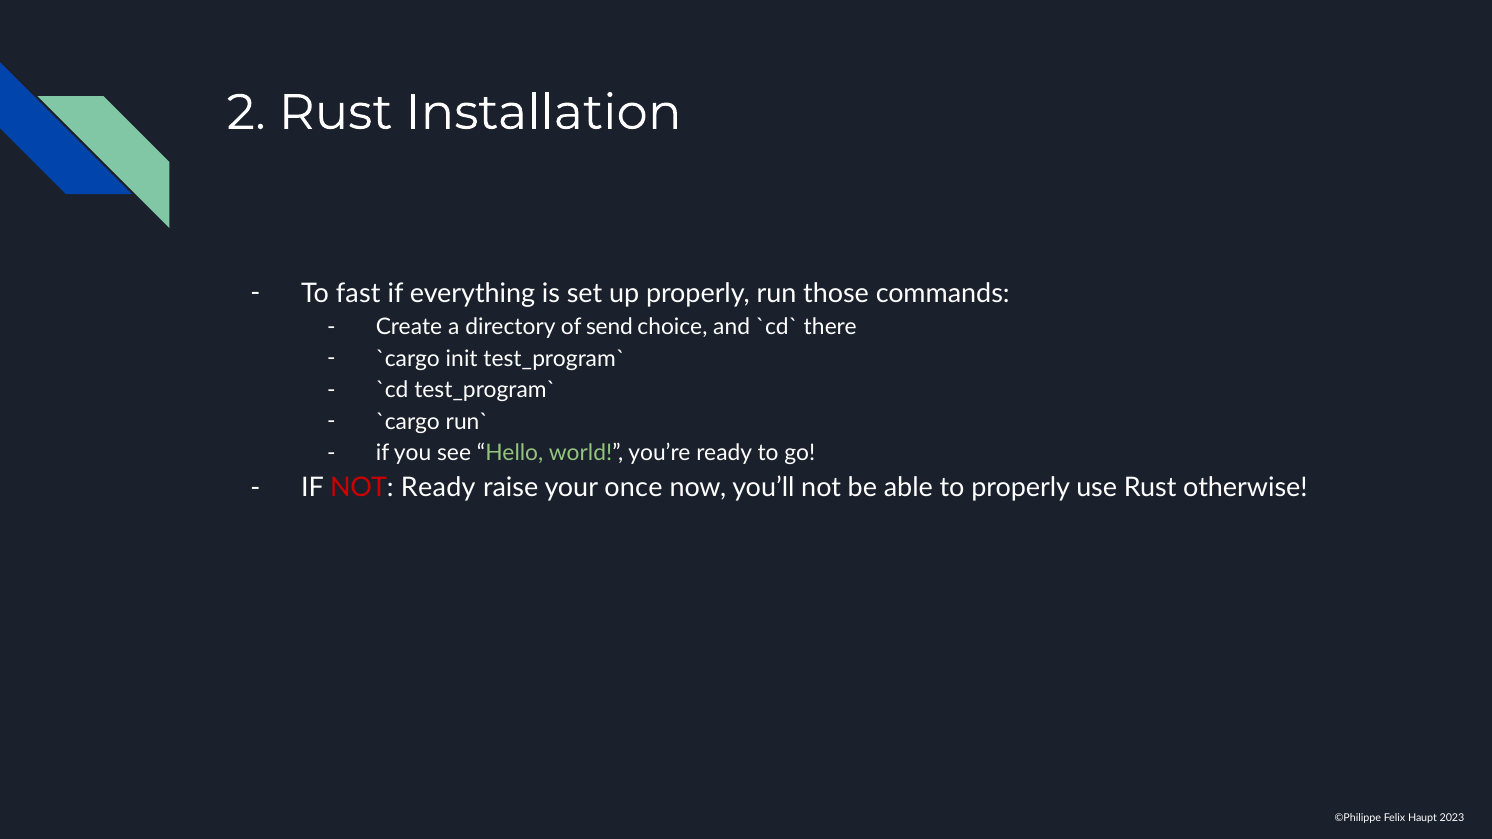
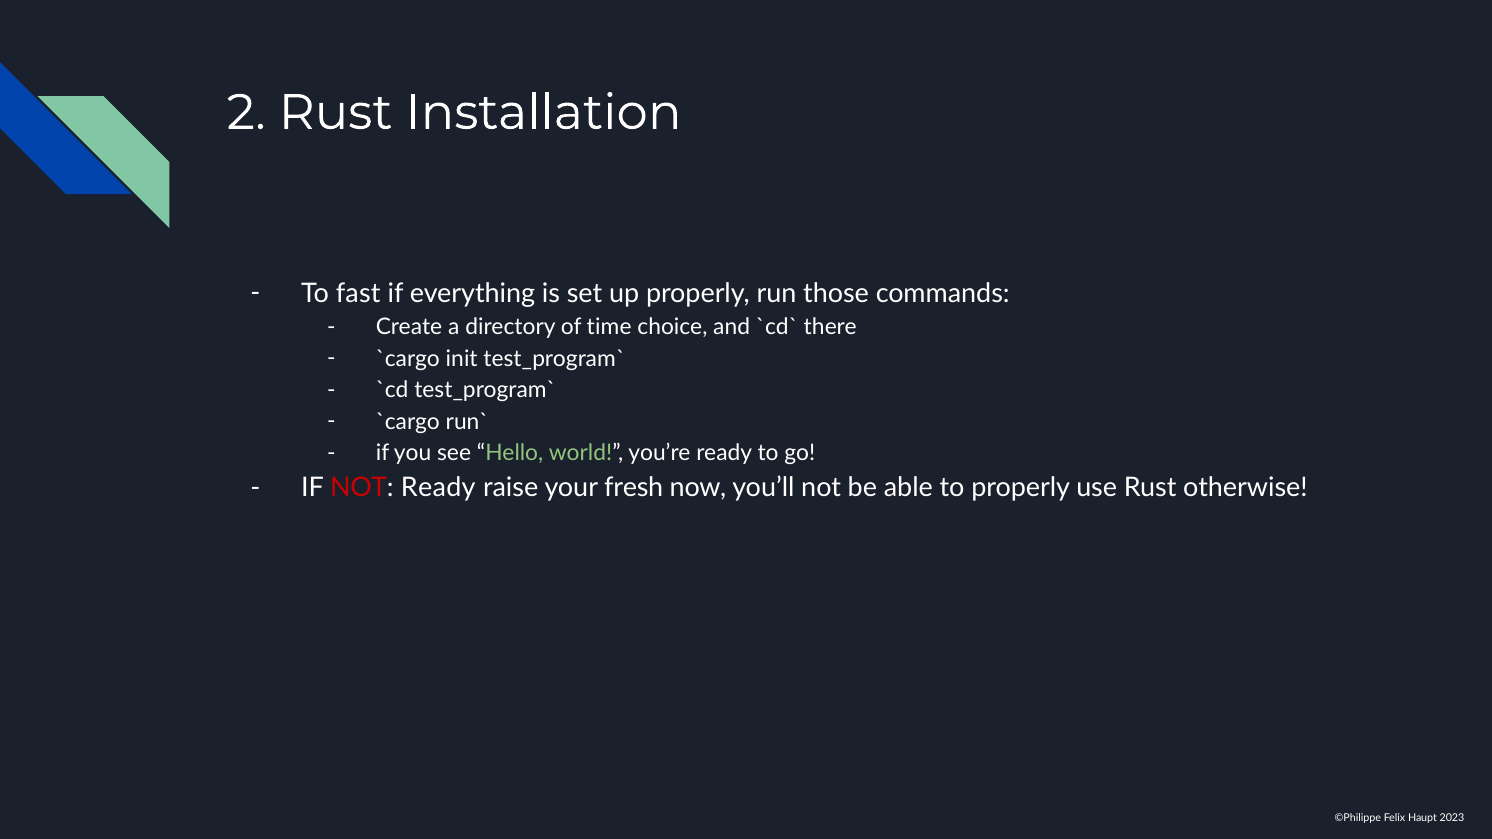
send: send -> time (609, 327)
once: once -> fresh (634, 488)
